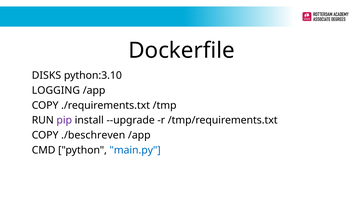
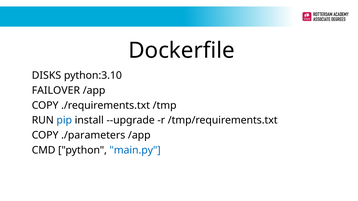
LOGGING: LOGGING -> FAILOVER (56, 91)
pip colour: purple -> blue (64, 121)
./beschreven: ./beschreven -> ./parameters (93, 136)
